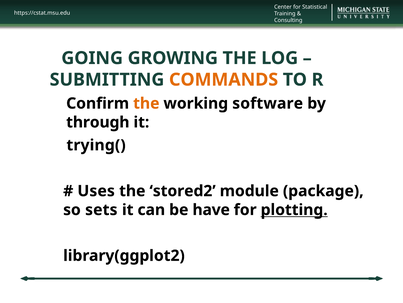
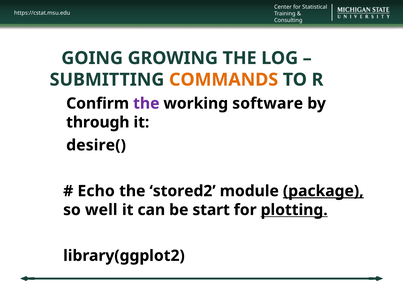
the colour: orange -> purple (146, 103)
trying(: trying( -> desire( (96, 145)
Uses: Uses -> Echo (96, 191)
package underline: none -> present (323, 191)
sets: sets -> well (101, 209)
have: have -> start (211, 209)
